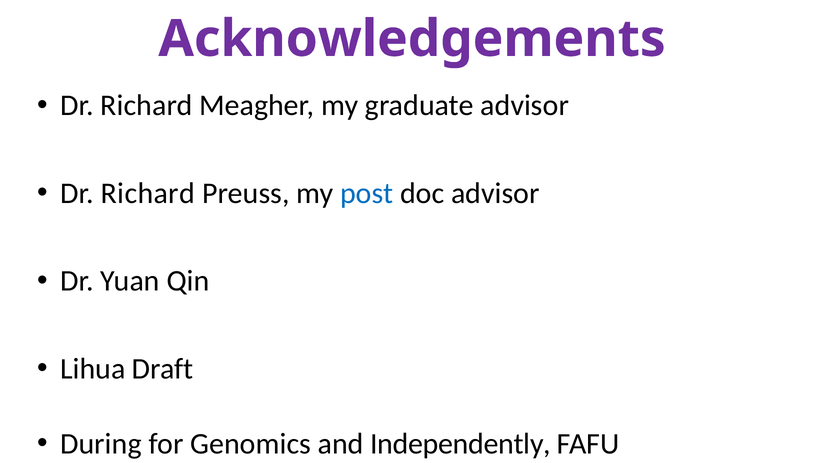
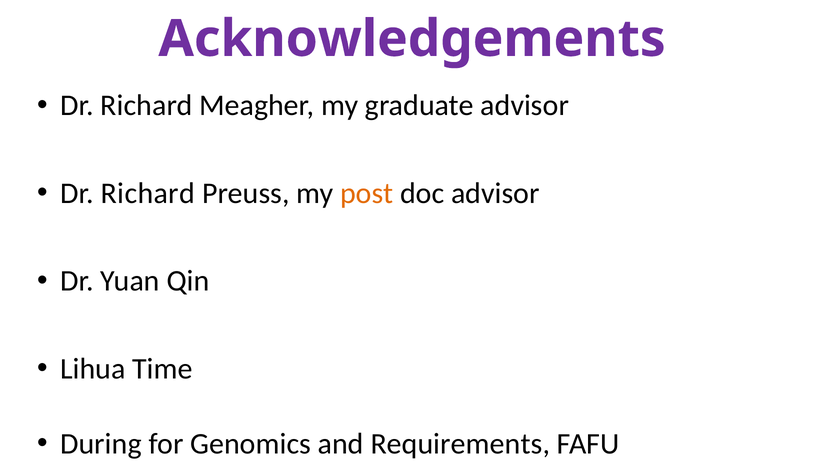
post colour: blue -> orange (367, 193)
Draft: Draft -> Time (162, 369)
Independently: Independently -> Requirements (460, 444)
